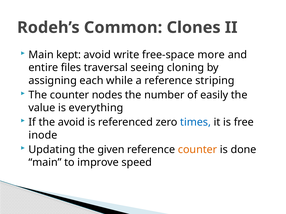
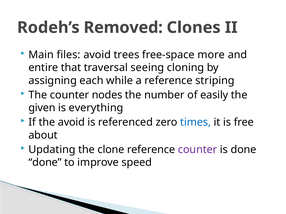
Common: Common -> Removed (123, 28)
kept: kept -> files (69, 55)
write: write -> trees (126, 55)
files: files -> that (71, 68)
value: value -> given (42, 108)
inode: inode -> about (43, 135)
given: given -> clone (111, 150)
counter colour: orange -> purple (198, 150)
main: main -> done (45, 163)
